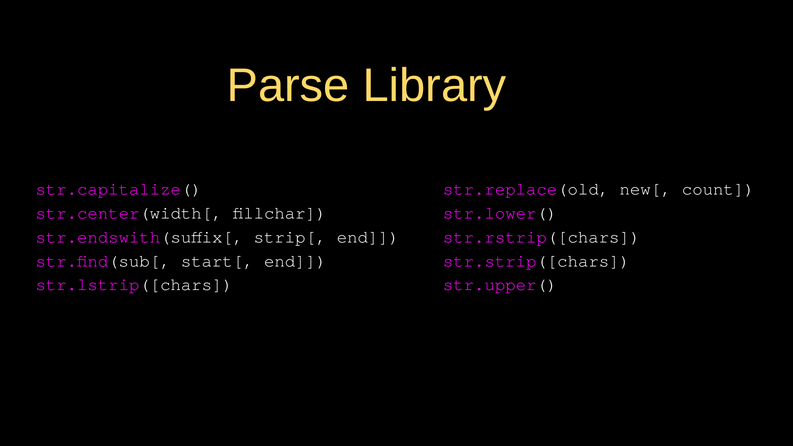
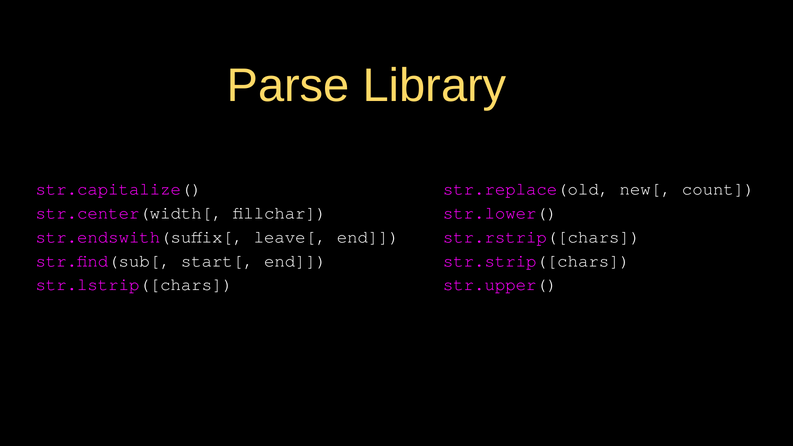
strip[: strip[ -> leave[ (290, 237)
